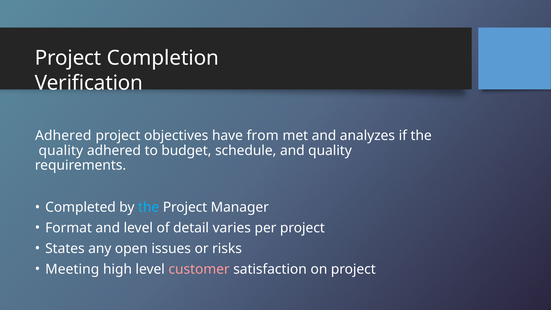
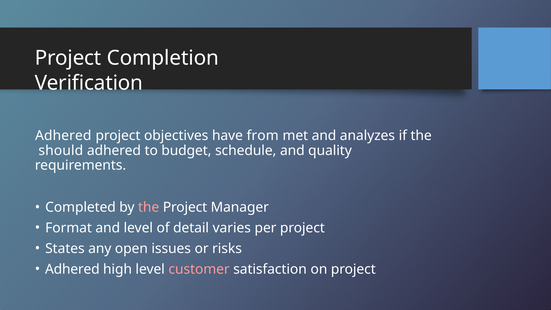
quality: quality -> should (61, 151)
the colour: light blue -> pink (149, 207)
Meeting: Meeting -> Adhered (72, 269)
